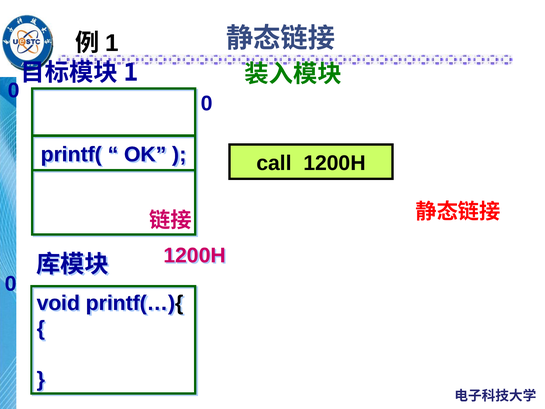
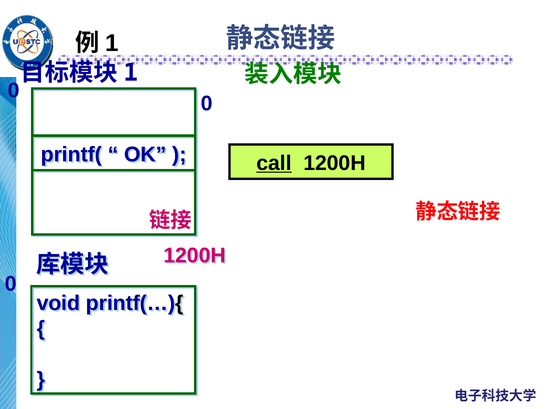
call underline: none -> present (274, 163)
